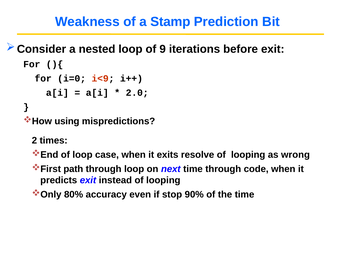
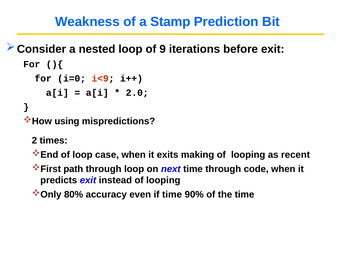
resolve: resolve -> making (198, 155)
wrong: wrong -> recent (295, 155)
if stop: stop -> time (172, 194)
